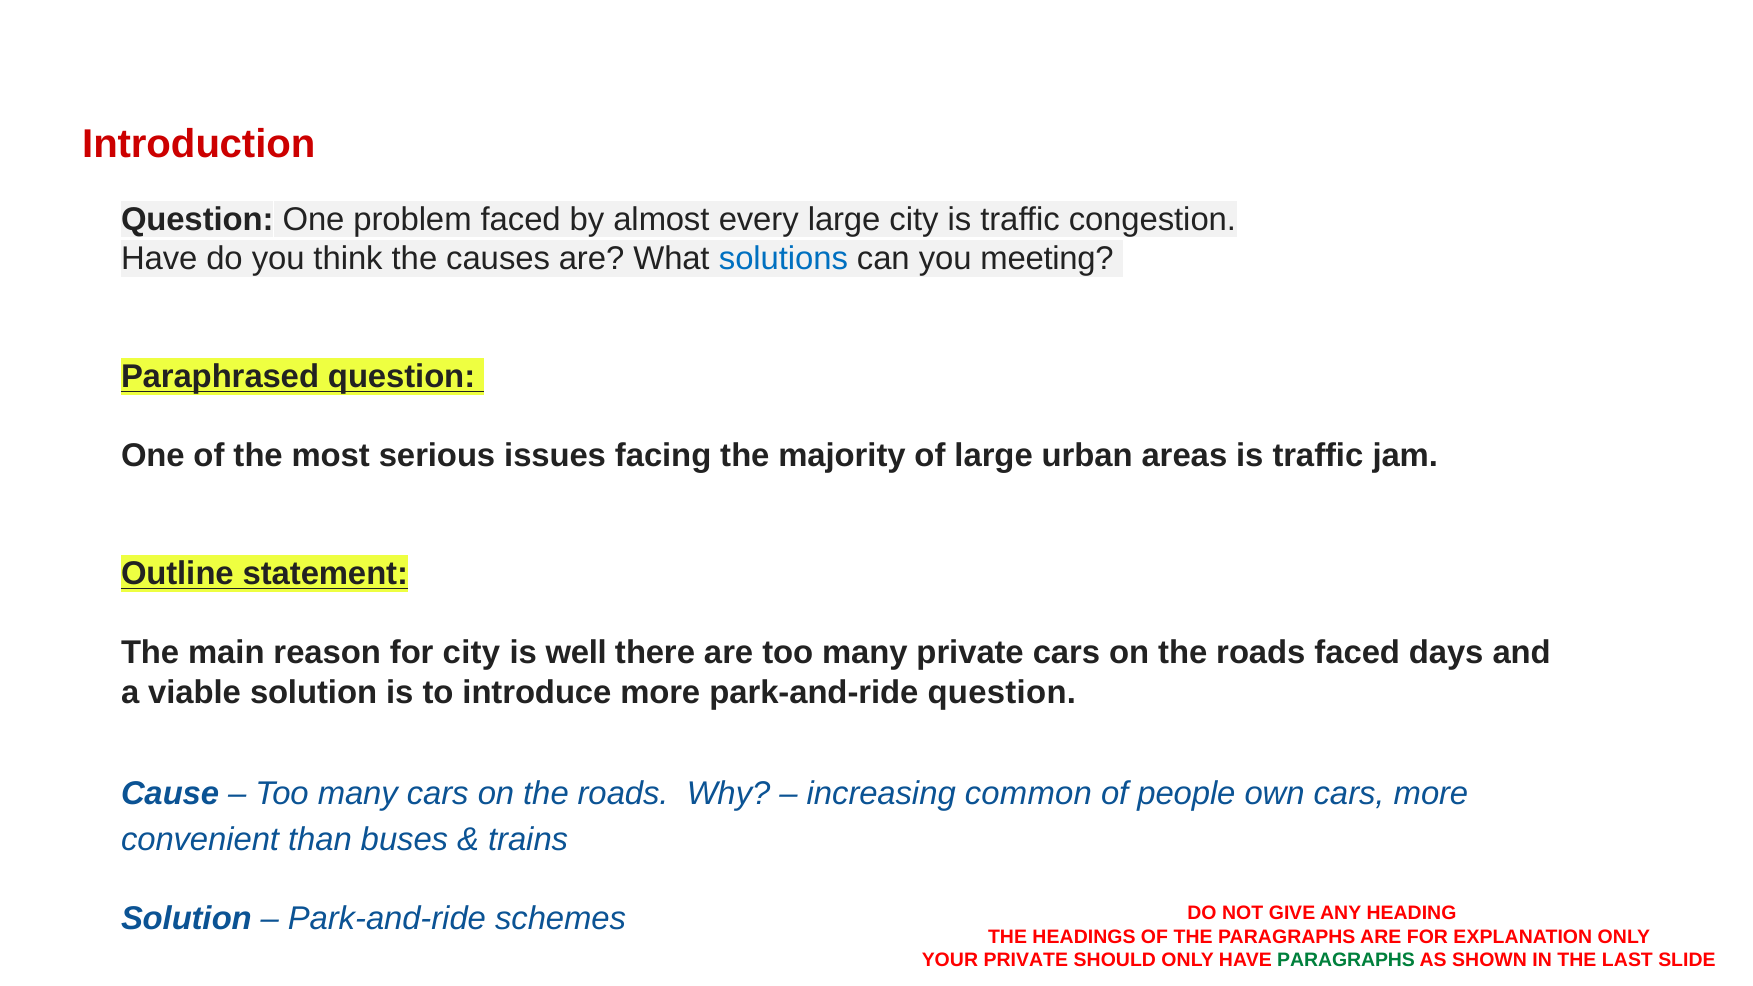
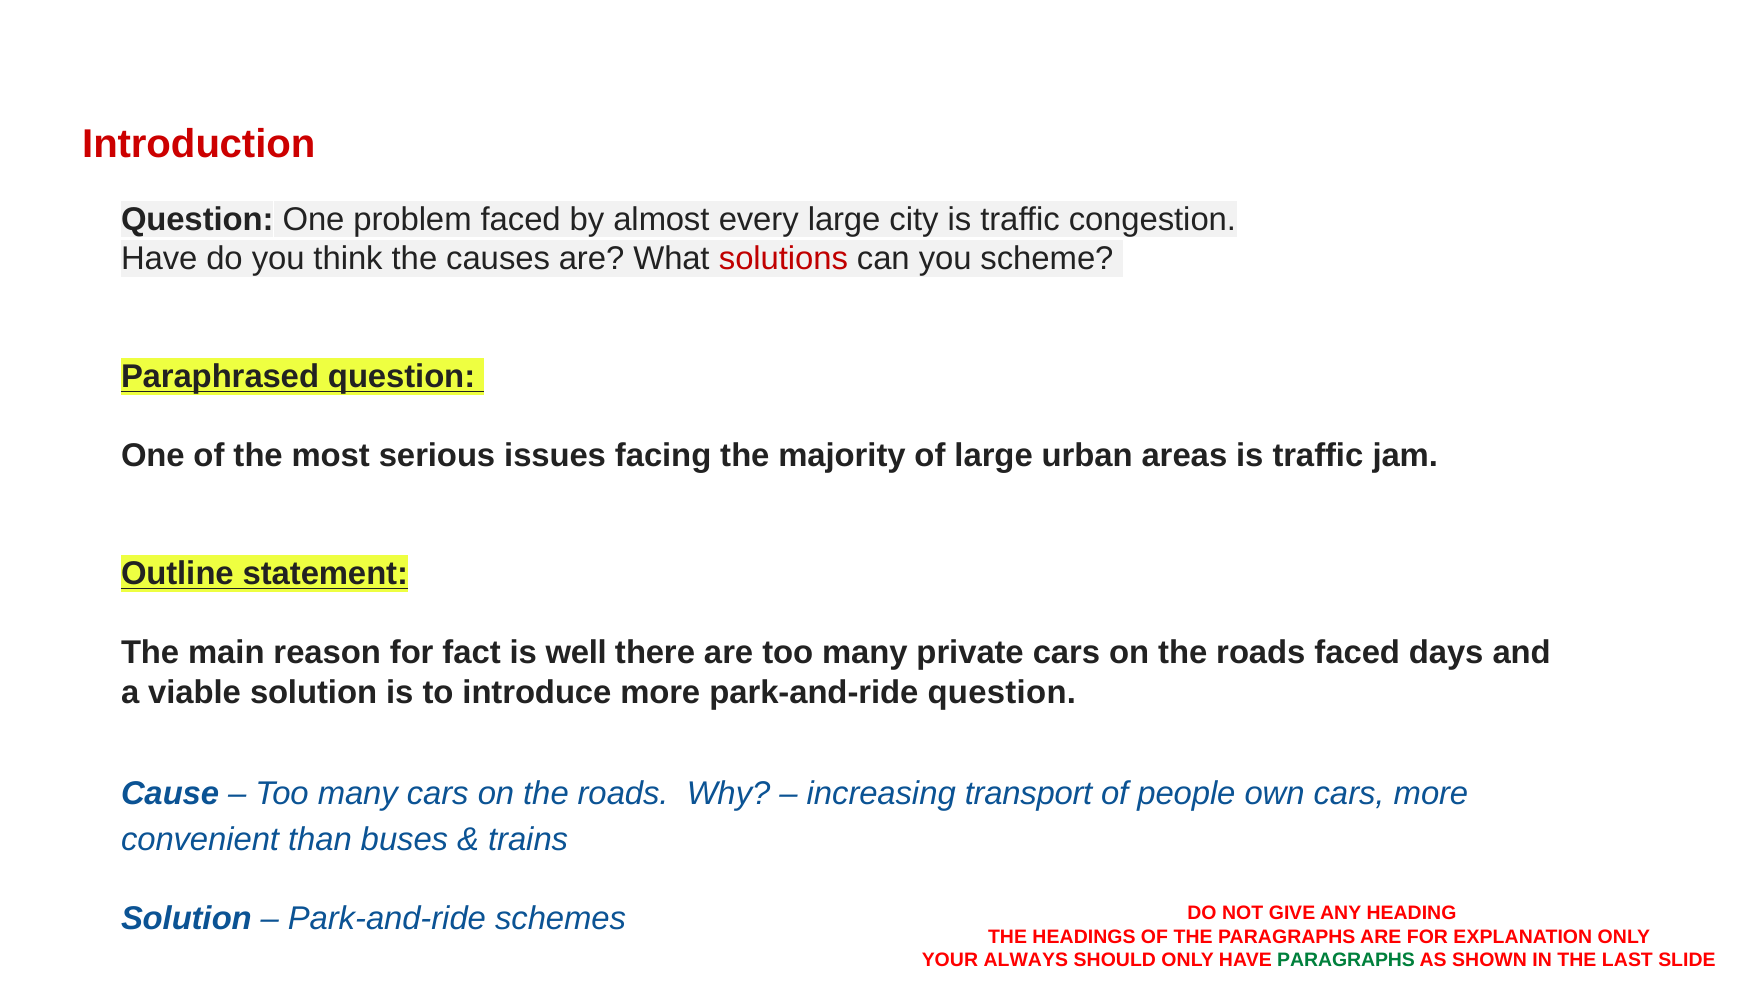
solutions colour: blue -> red (783, 259)
meeting: meeting -> scheme (1047, 259)
for city: city -> fact (472, 653)
common: common -> transport (1029, 794)
YOUR PRIVATE: PRIVATE -> ALWAYS (1026, 960)
